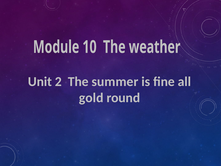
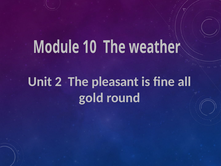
summer: summer -> pleasant (115, 81)
